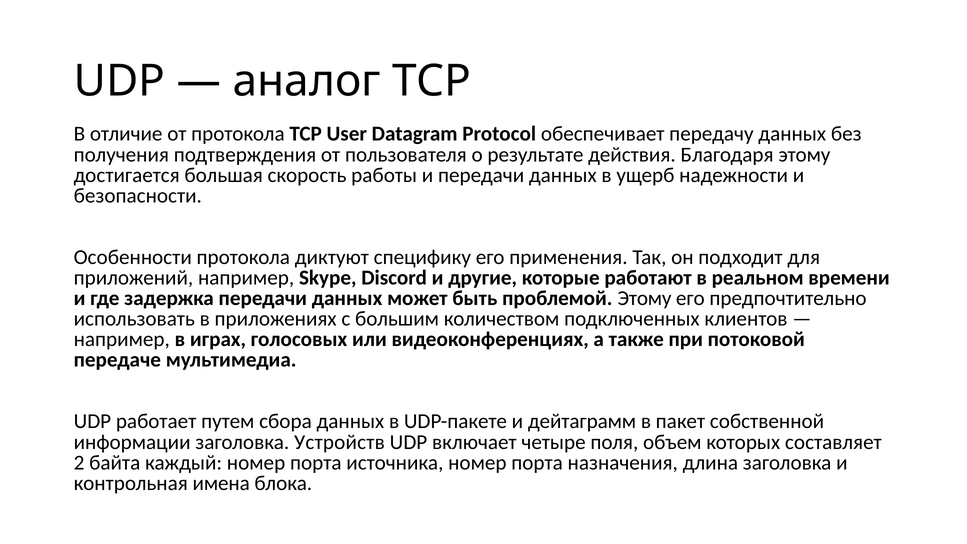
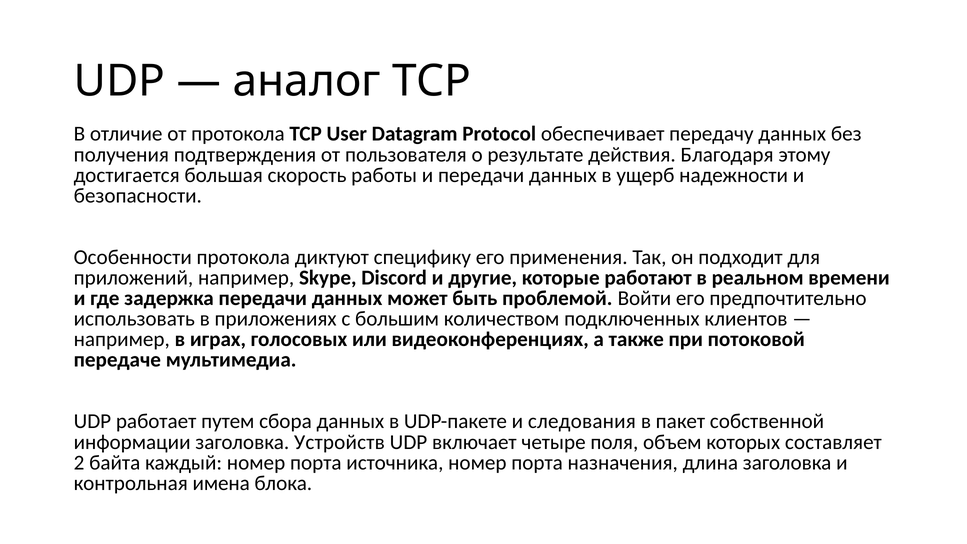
проблемой Этому: Этому -> Войти (644, 298)
дейтаграмм: дейтаграмм -> следования (582, 421)
